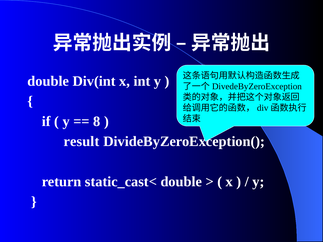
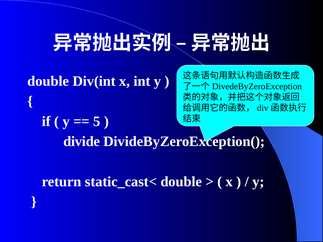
8: 8 -> 5 (97, 121)
result: result -> divide (82, 142)
